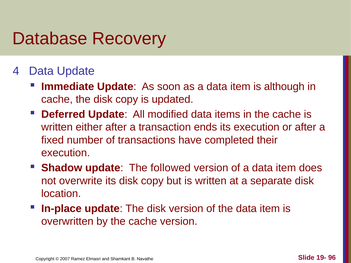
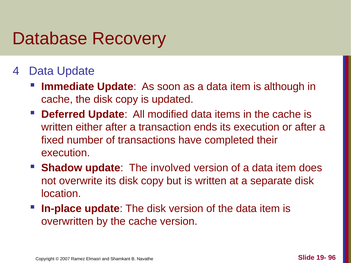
followed: followed -> involved (171, 168)
